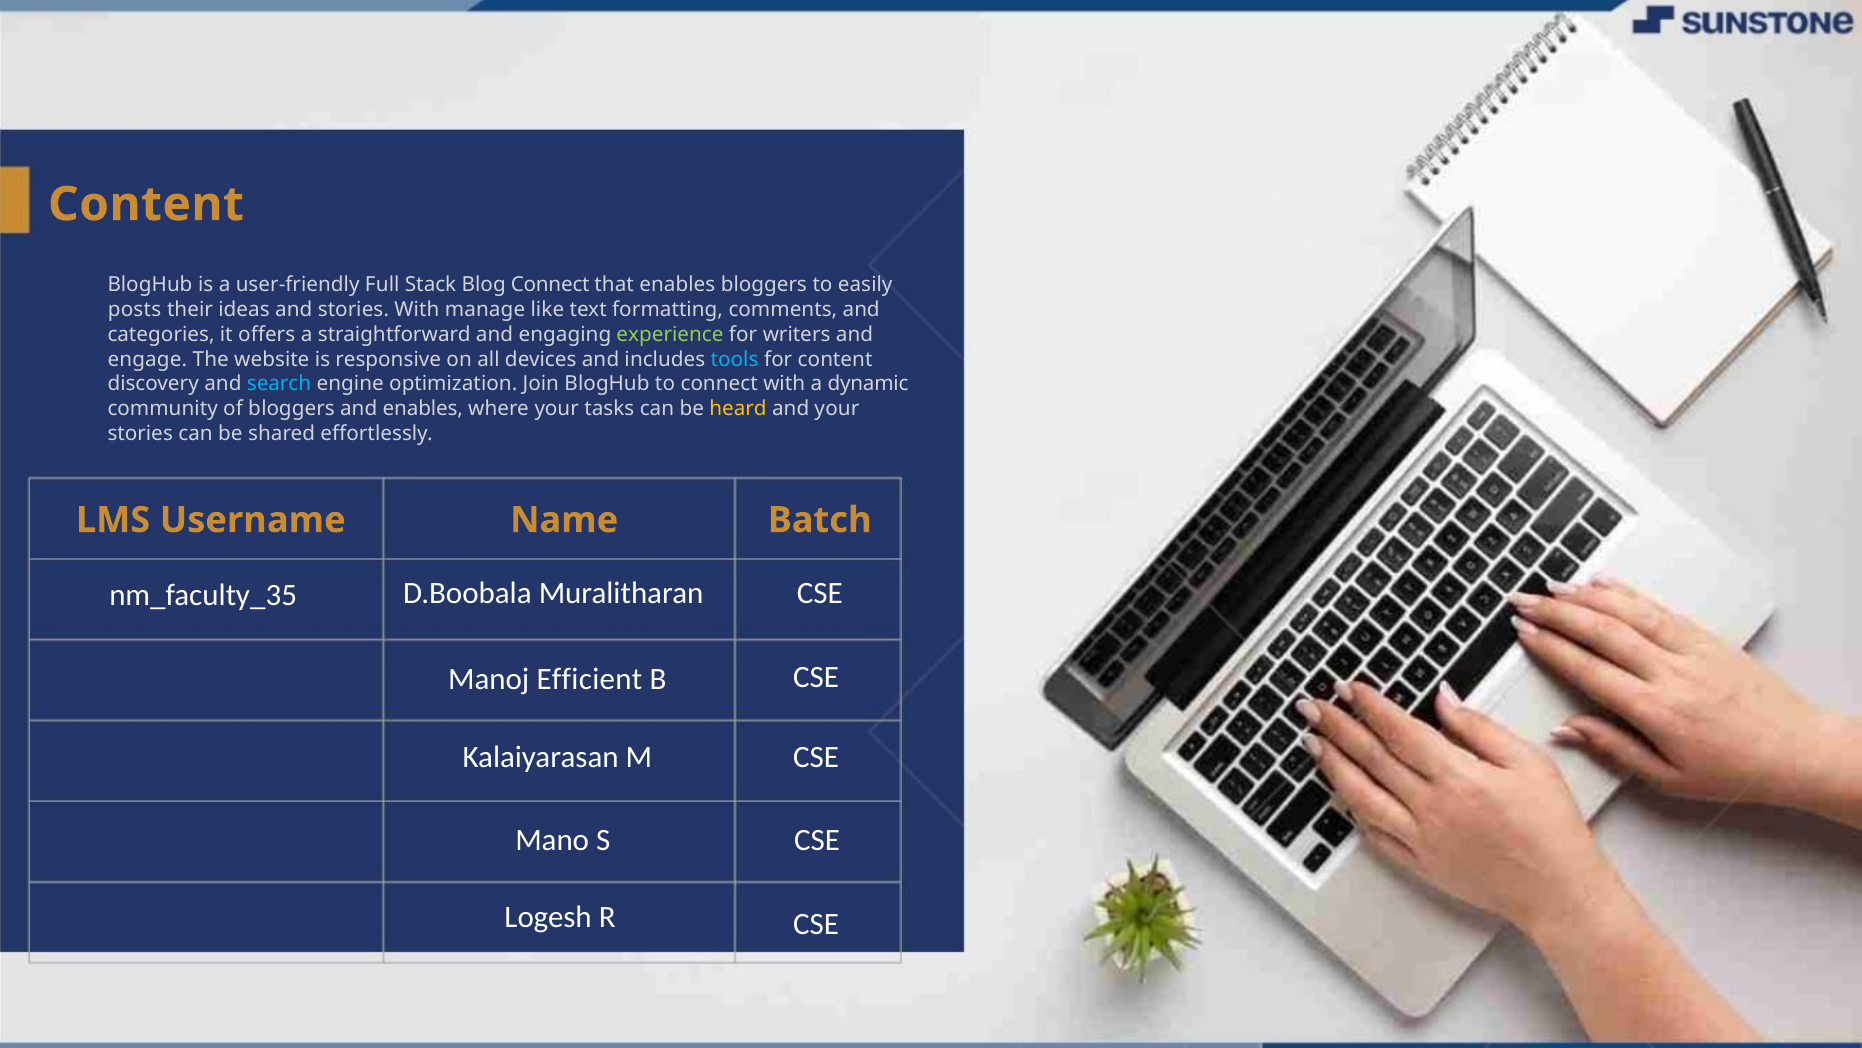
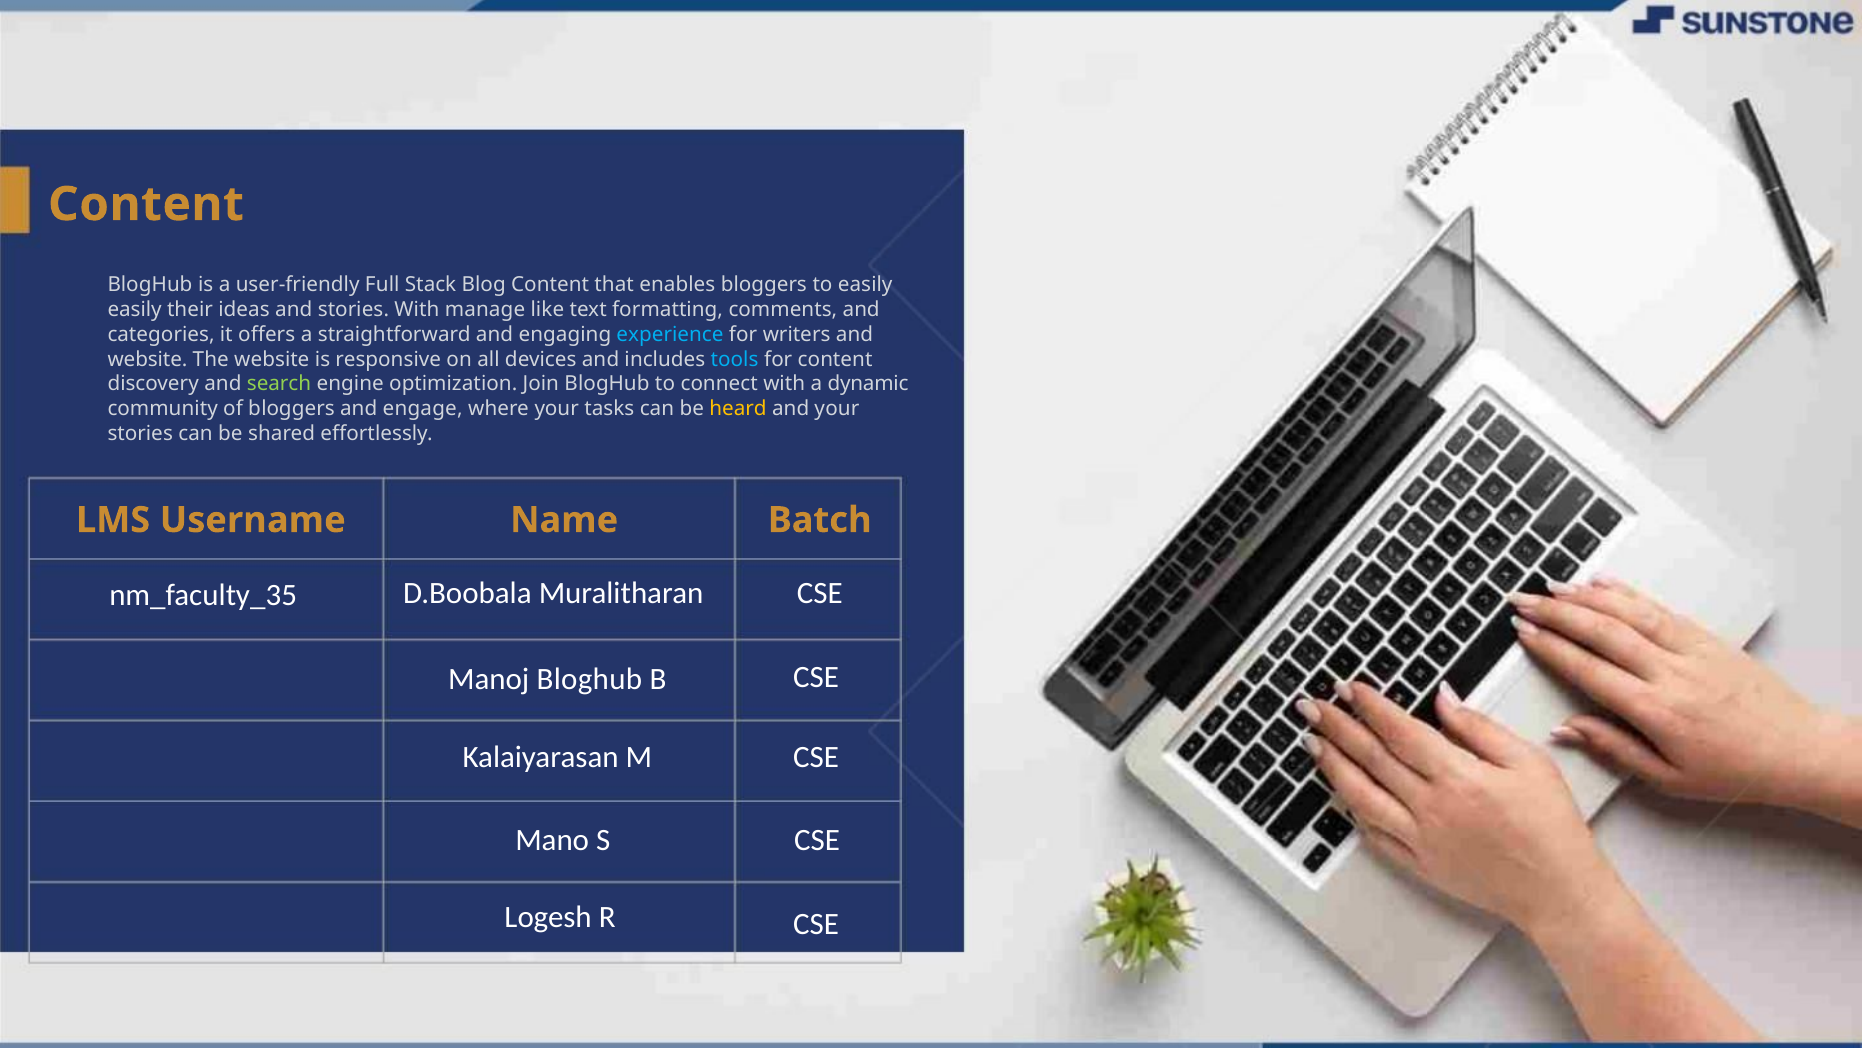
Blog Connect: Connect -> Content (550, 285)
posts: posts -> easily (135, 309)
experience colour: light green -> light blue (670, 334)
engage: engage -> website (148, 359)
search colour: light blue -> light green (279, 384)
and enables: enables -> engage (423, 409)
Manoj Efficient: Efficient -> Bloghub (589, 679)
